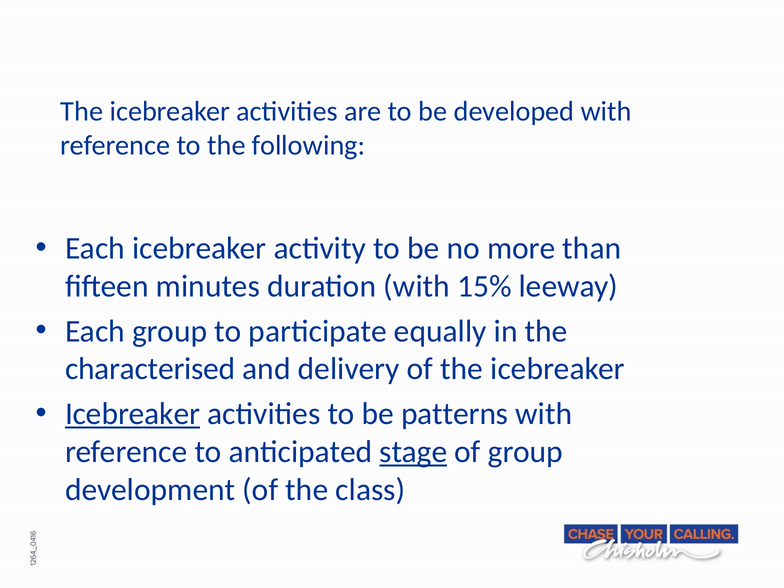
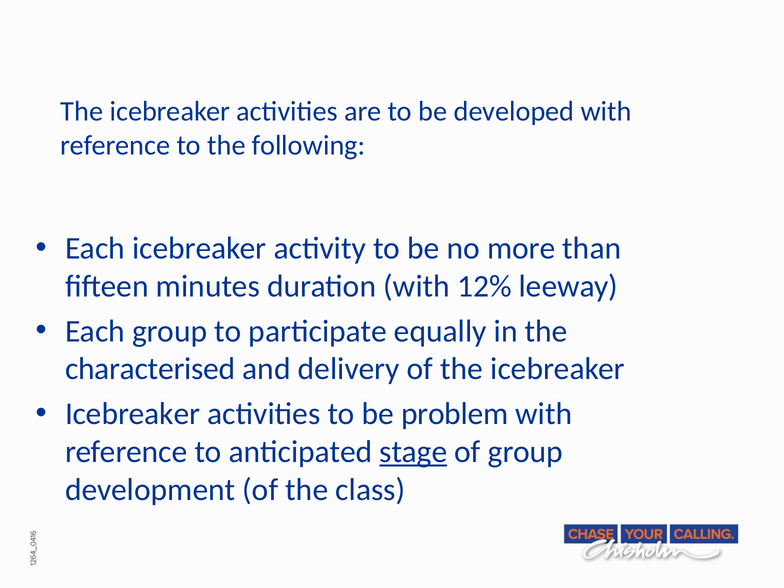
15%: 15% -> 12% (484, 286)
Icebreaker underline: present -> none (133, 414)
patterns: patterns -> problem (455, 414)
